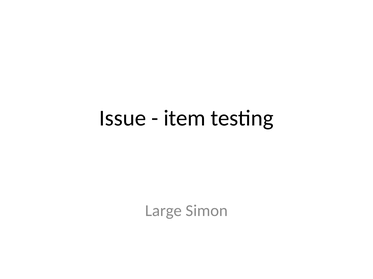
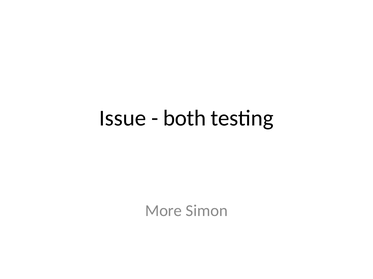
item: item -> both (185, 118)
Large: Large -> More (164, 211)
